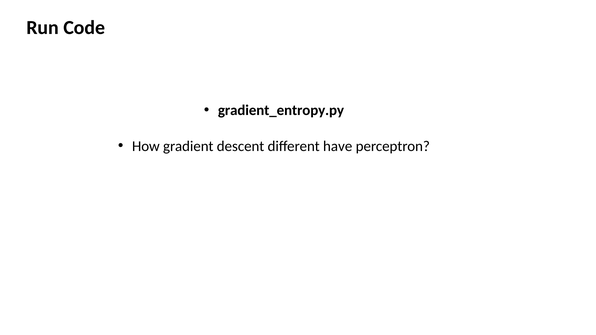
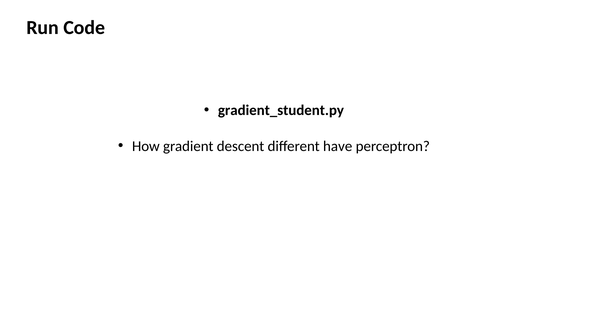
gradient_entropy.py: gradient_entropy.py -> gradient_student.py (281, 110)
